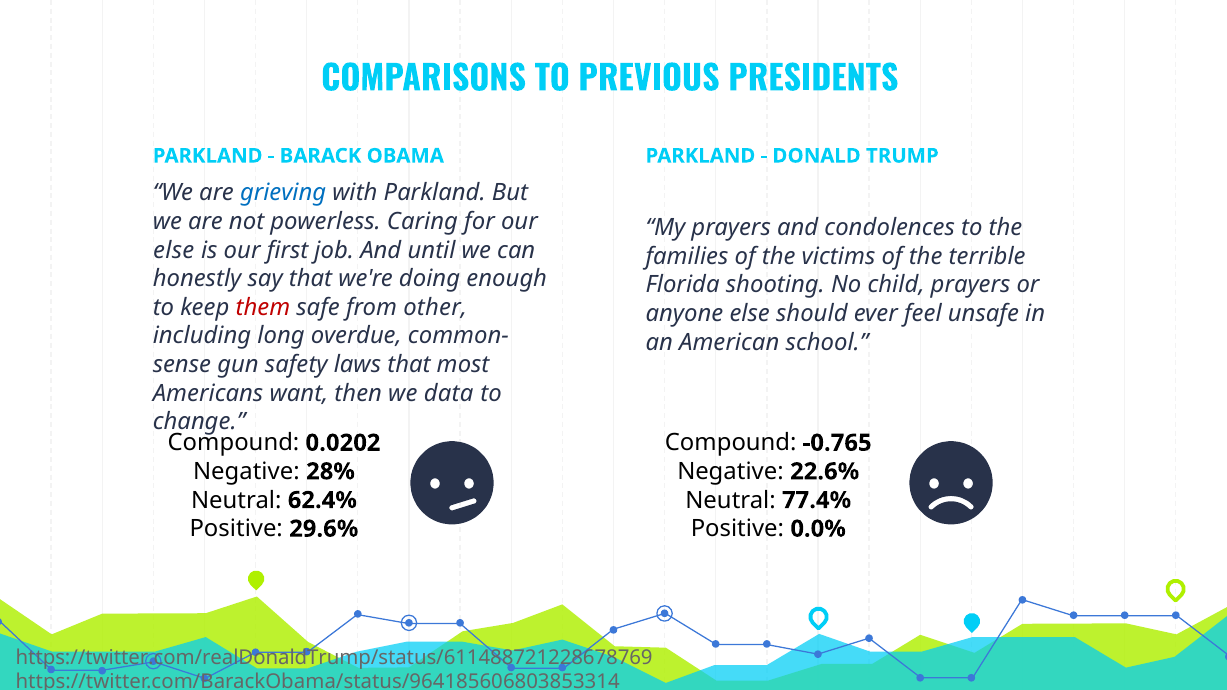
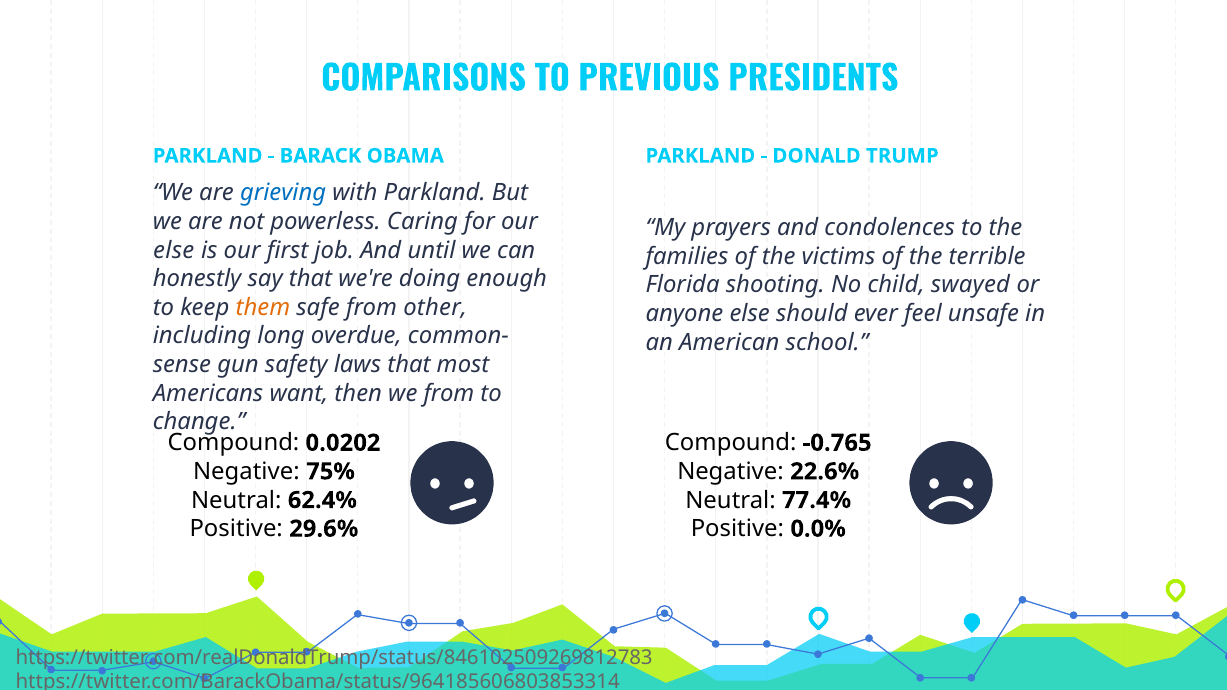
child prayers: prayers -> swayed (970, 285)
them colour: red -> orange (263, 308)
we data: data -> from (449, 394)
28%: 28% -> 75% (330, 472)
https://twitter.com/realDonaldTrump/status/611488721228678769: https://twitter.com/realDonaldTrump/status/611488721228678769 -> https://twitter.com/realDonaldTrump/status/846102509269812783 (334, 658)
